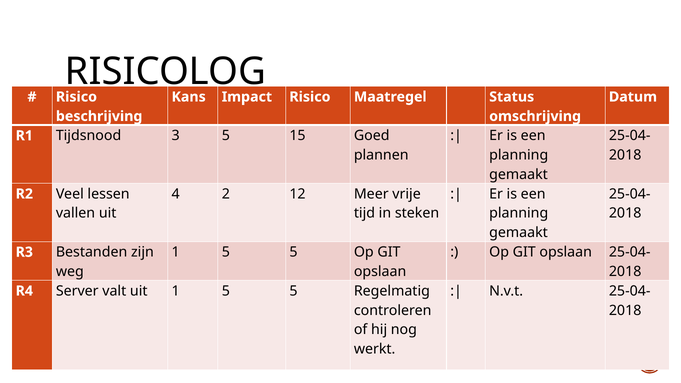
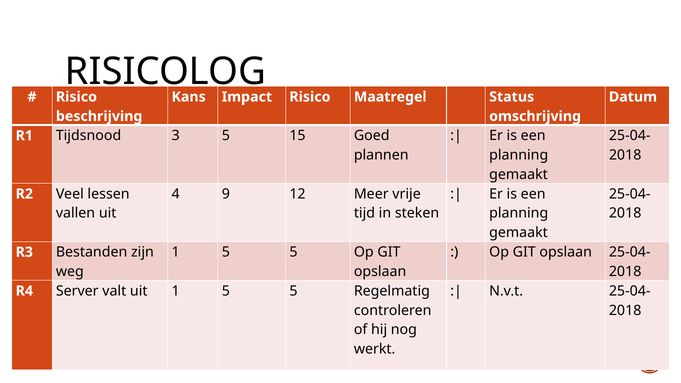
2: 2 -> 9 (226, 194)
